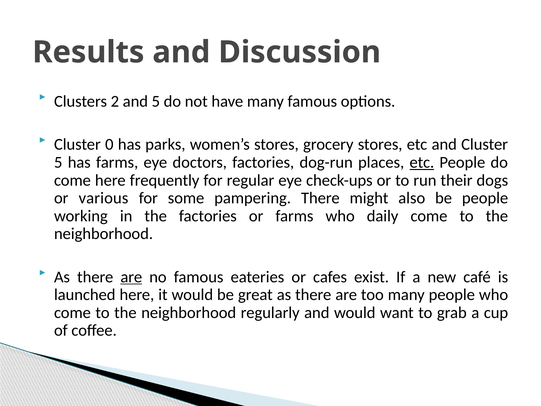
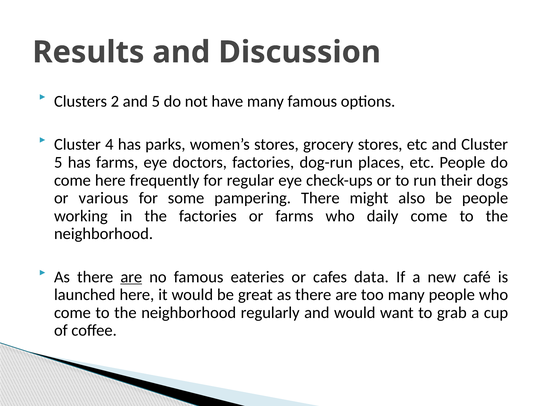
0: 0 -> 4 (109, 144)
etc underline: present -> none (422, 162)
exist: exist -> data (371, 277)
